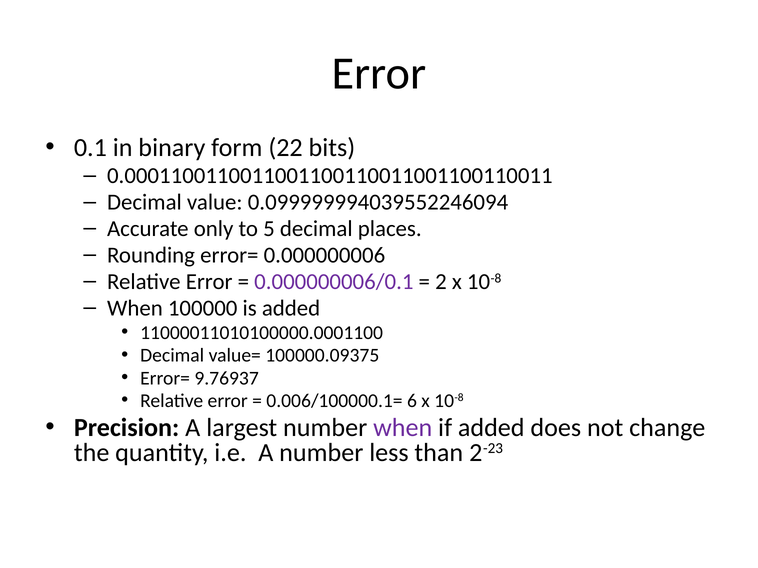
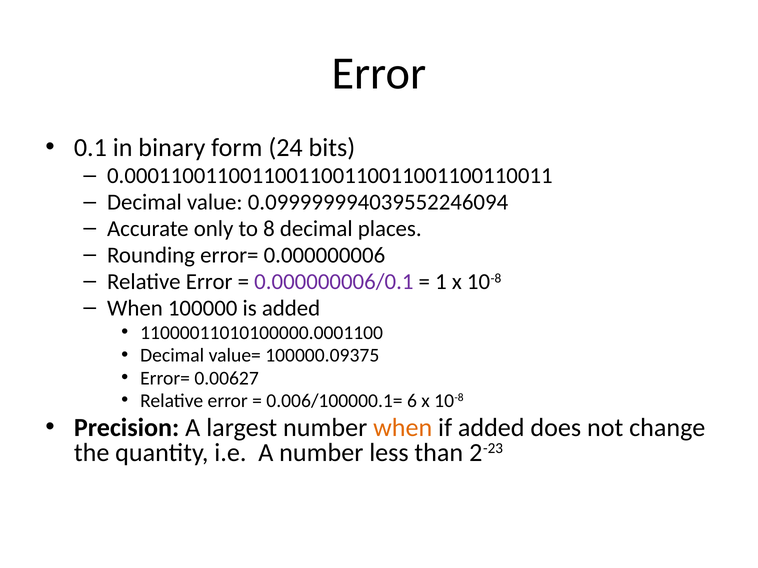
22: 22 -> 24 (286, 148)
5: 5 -> 8 (269, 229)
2: 2 -> 1 (441, 282)
9.76937: 9.76937 -> 0.00627 (227, 378)
when colour: purple -> orange (403, 428)
